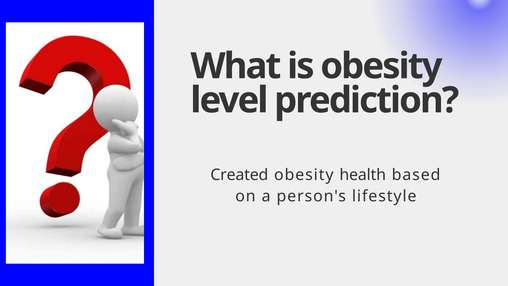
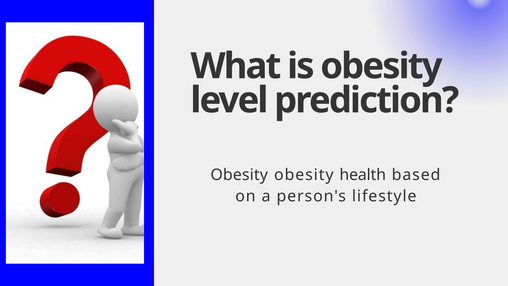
Created: Created -> Obesity (239, 175)
